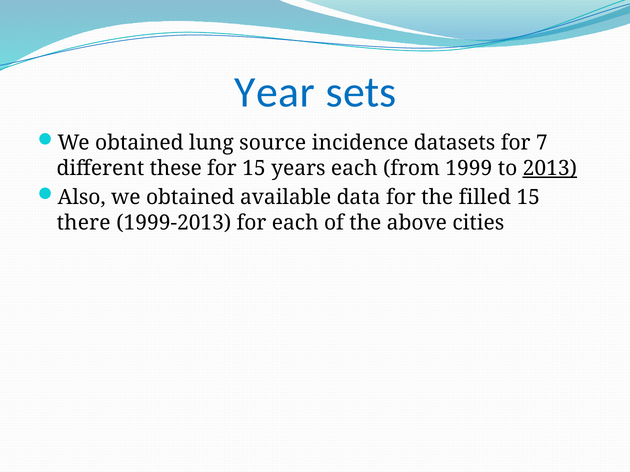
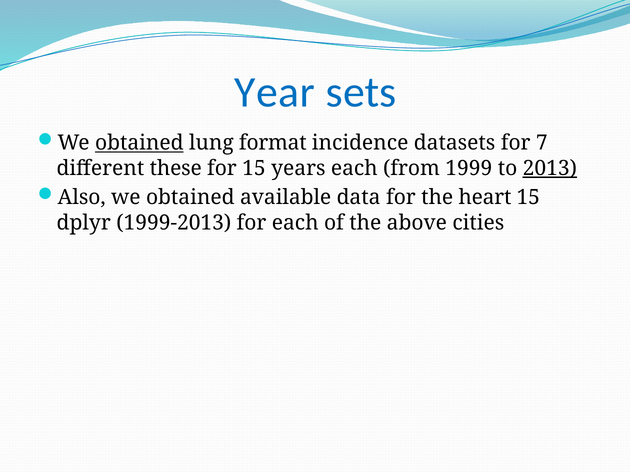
obtained underline: none -> present (139, 143)
source: source -> format (273, 143)
filled: filled -> heart (485, 198)
there: there -> dplyr (84, 223)
